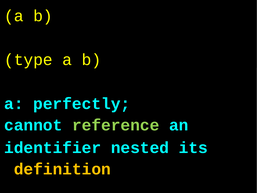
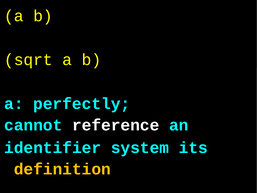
type: type -> sqrt (28, 60)
reference colour: light green -> white (116, 125)
nested: nested -> system (140, 147)
